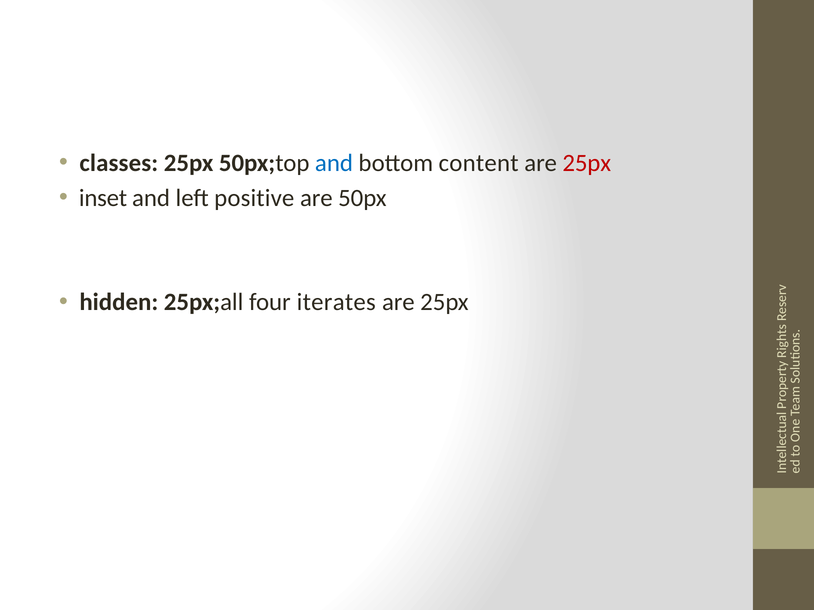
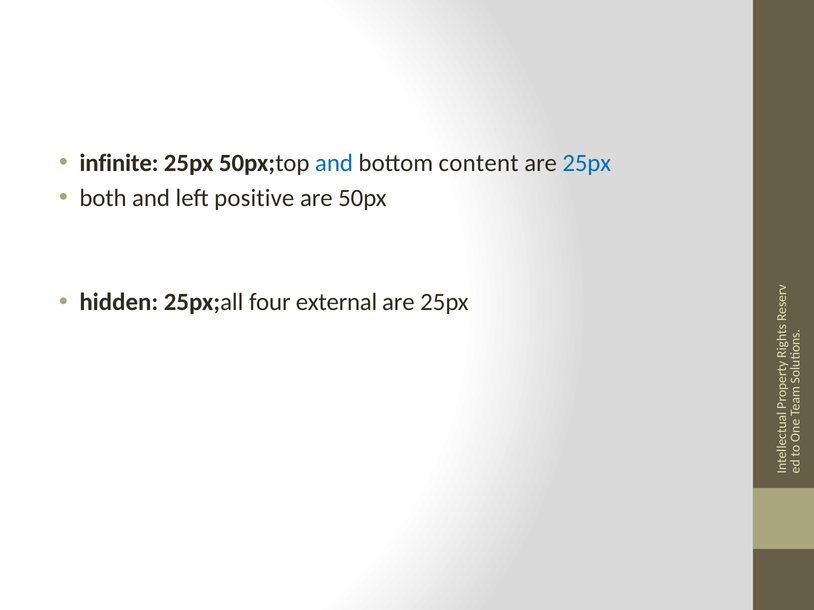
classes: classes -> infinite (119, 163)
25px colour: red -> blue (587, 163)
inset: inset -> both (103, 198)
iterates: iterates -> external (337, 302)
